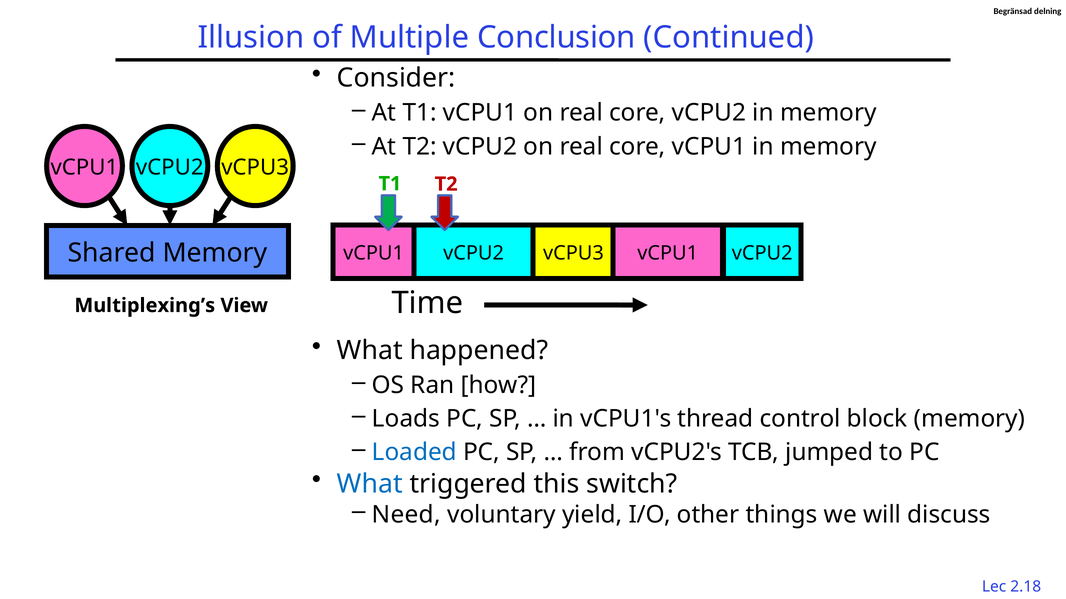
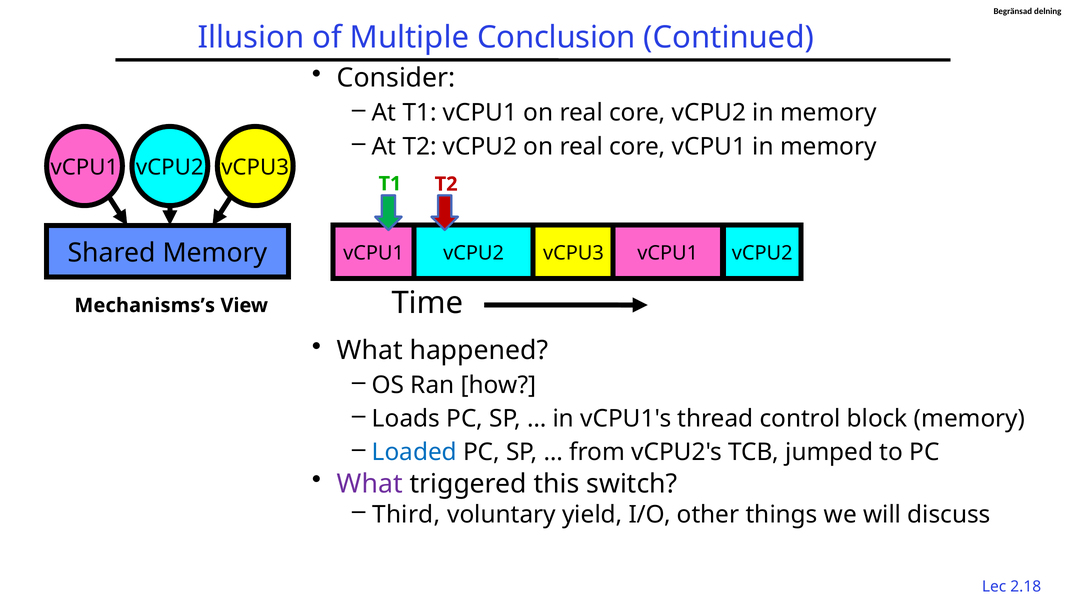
Multiplexing’s: Multiplexing’s -> Mechanisms’s (145, 306)
What colour: blue -> purple (370, 484)
Need: Need -> Third (406, 515)
